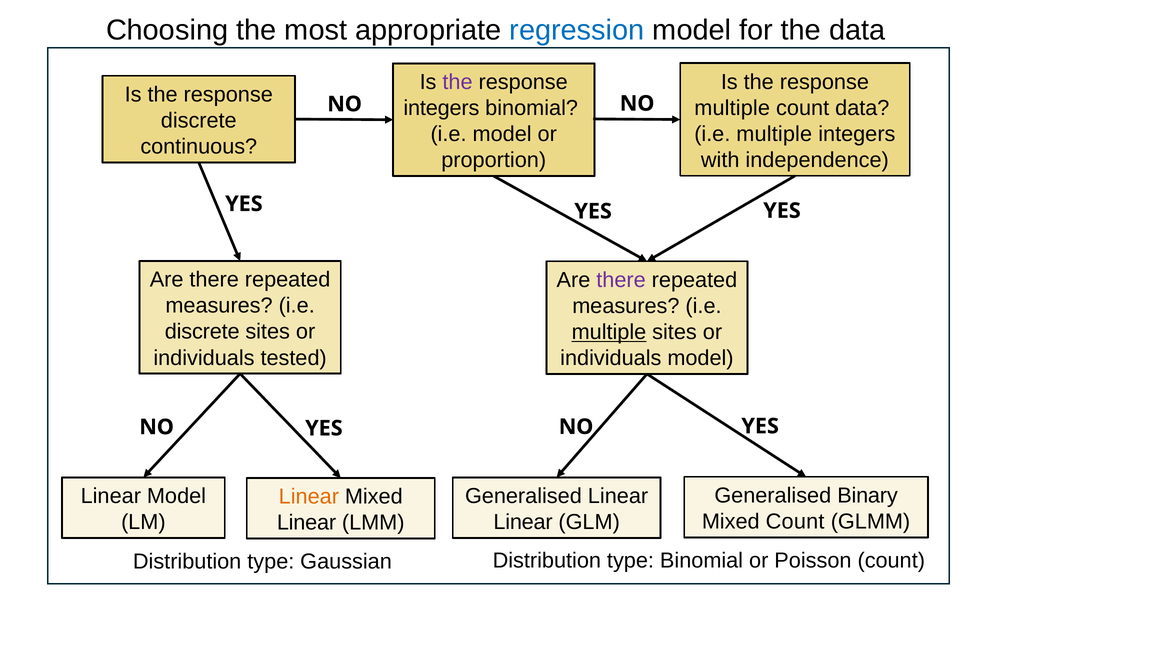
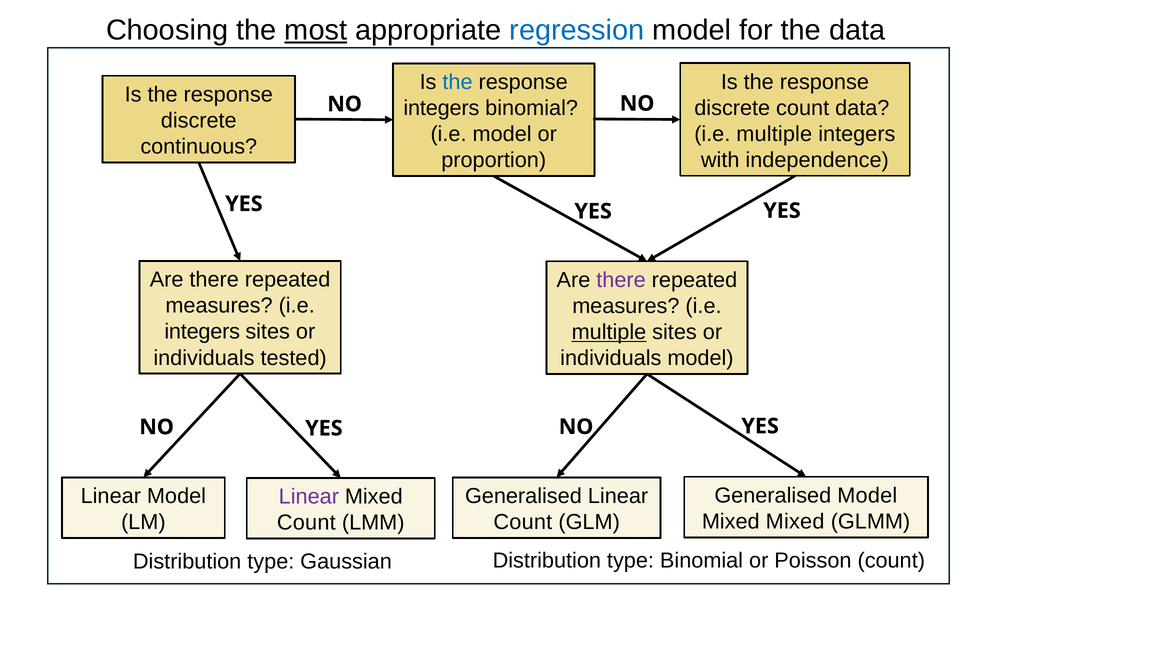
most underline: none -> present (316, 30)
the colour: purple -> blue (458, 82)
multiple: multiple -> discrete (732, 108)
discrete: discrete -> integers (202, 332)
Generalised Binary: Binary -> Model (867, 495)
Linear colour: orange -> purple (309, 497)
Mixed Count: Count -> Mixed (795, 521)
Linear: Linear -> Count (523, 522)
Linear: Linear -> Count (306, 523)
